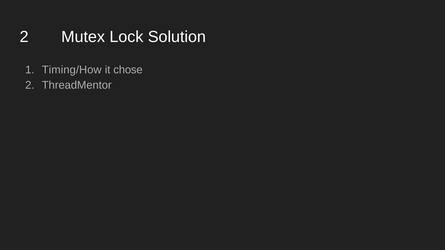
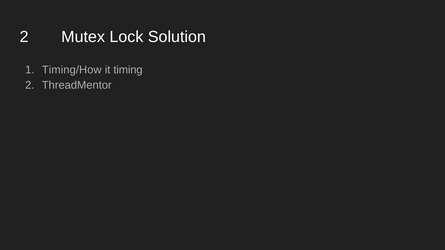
chose: chose -> timing (128, 70)
